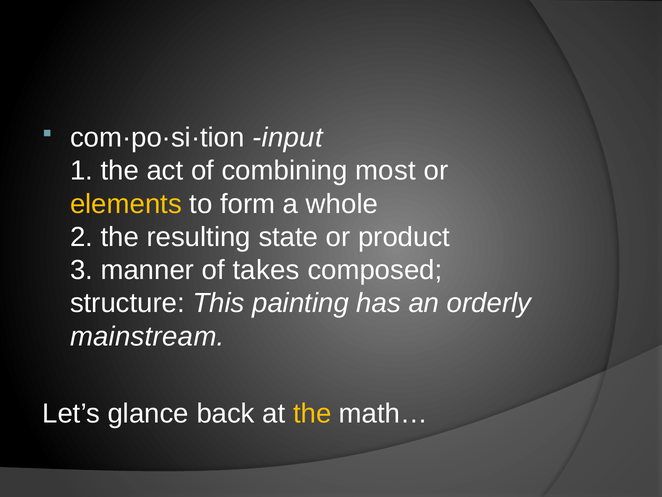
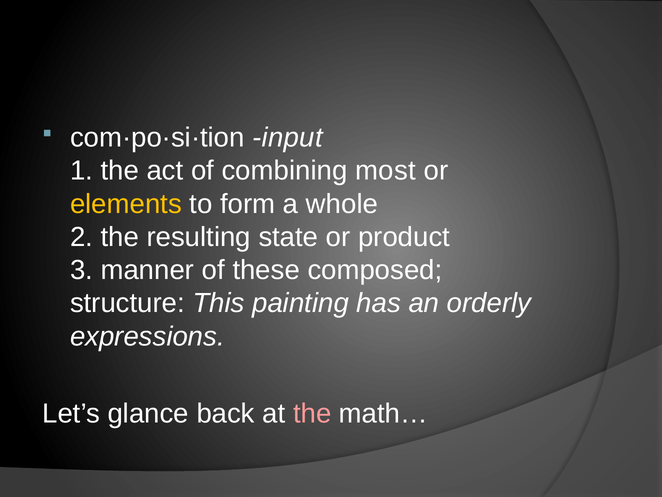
takes: takes -> these (266, 270)
mainstream: mainstream -> expressions (147, 336)
the colour: yellow -> pink (312, 413)
